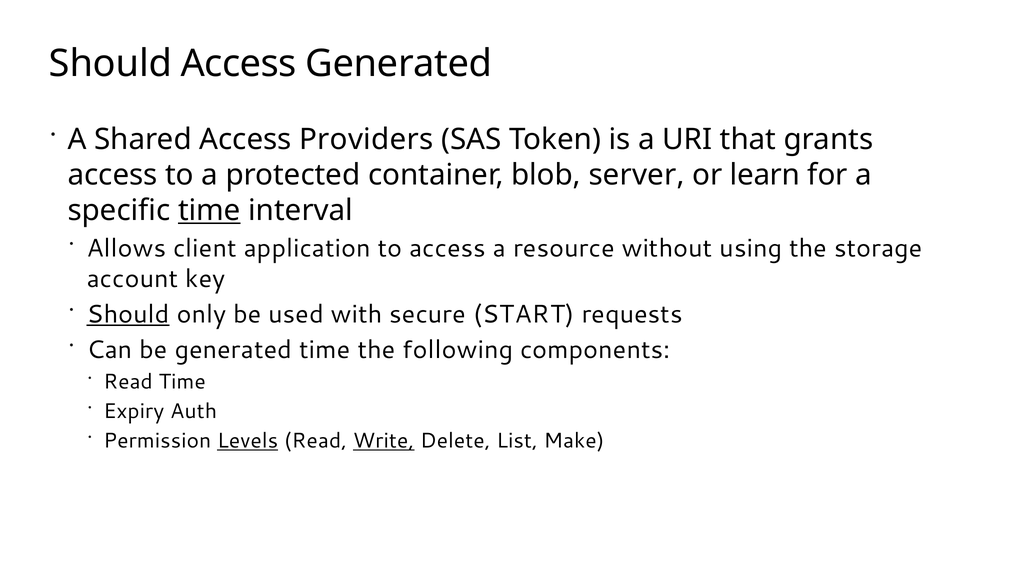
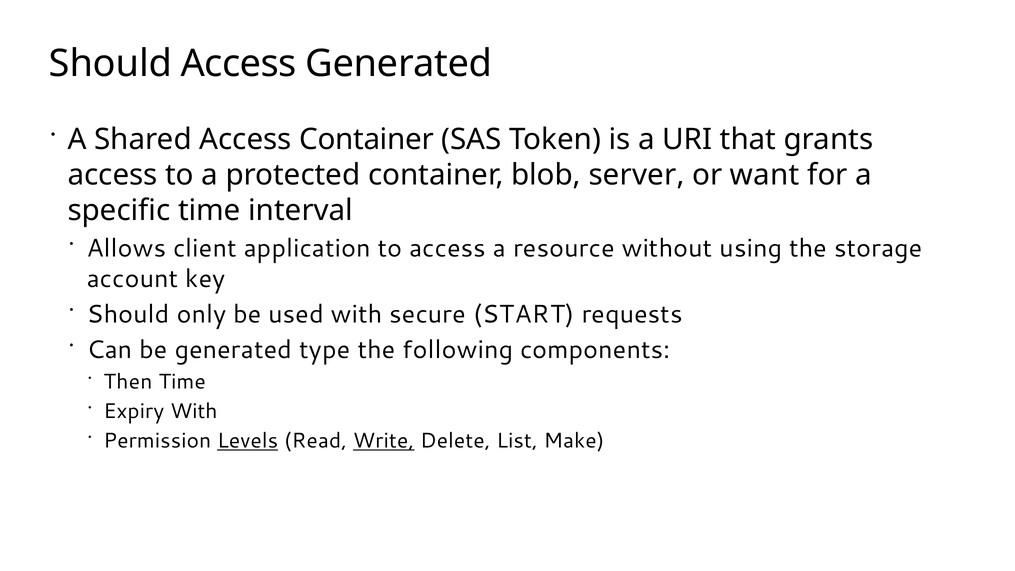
Access Providers: Providers -> Container (367, 139)
learn: learn -> want (765, 175)
time underline: present -> none (209, 210)
Should underline: present -> none (128, 314)
generated time: time -> type (325, 350)
Read: Read -> Then (128, 382)
Expiry Auth: Auth -> With (194, 411)
